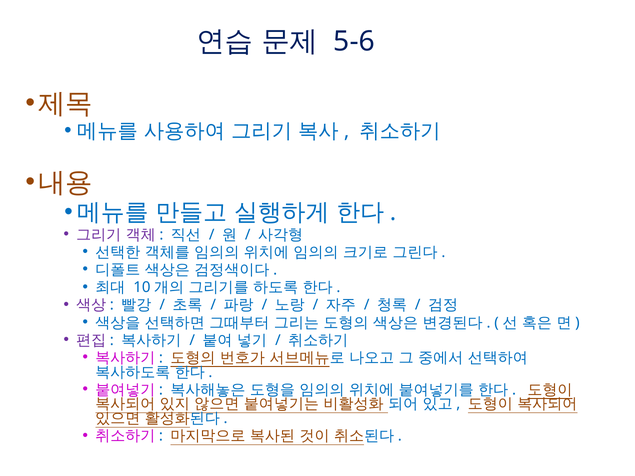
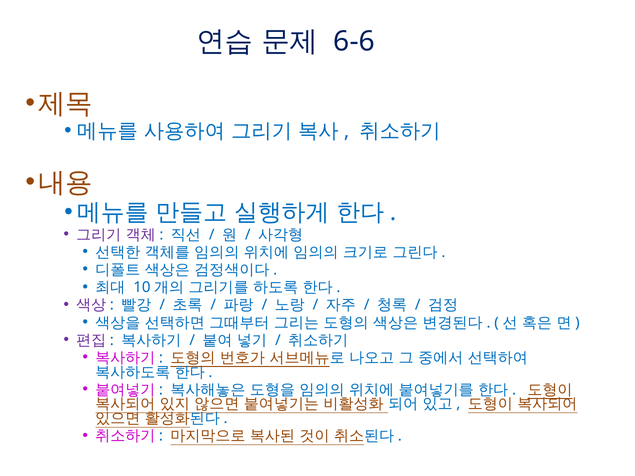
5-6: 5-6 -> 6-6 (354, 42)
